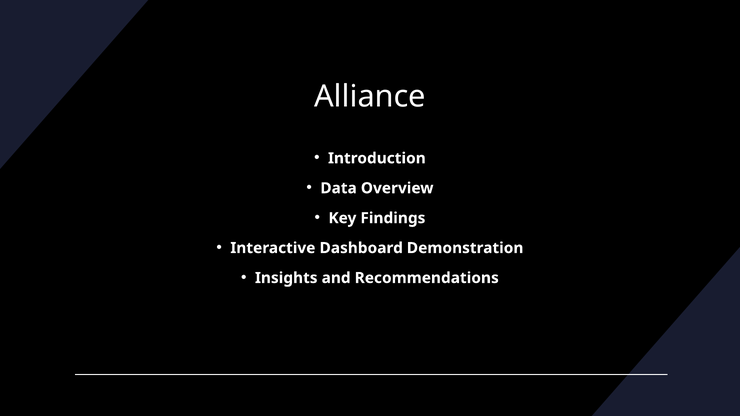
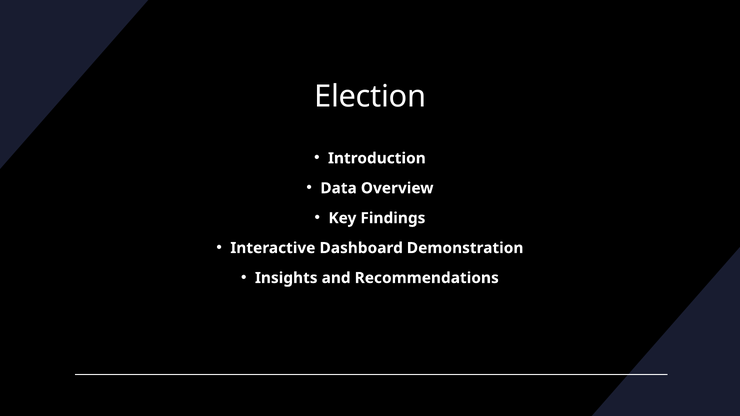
Alliance: Alliance -> Election (370, 96)
